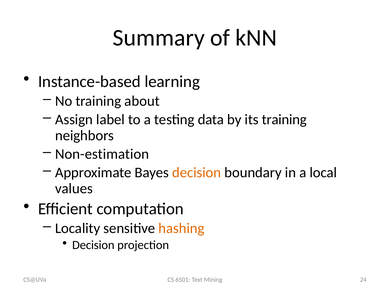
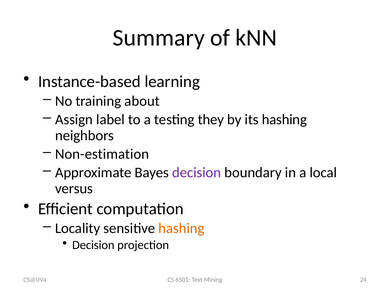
data: data -> they (211, 119)
its training: training -> hashing (284, 119)
decision colour: orange -> purple (197, 172)
values: values -> versus (74, 188)
